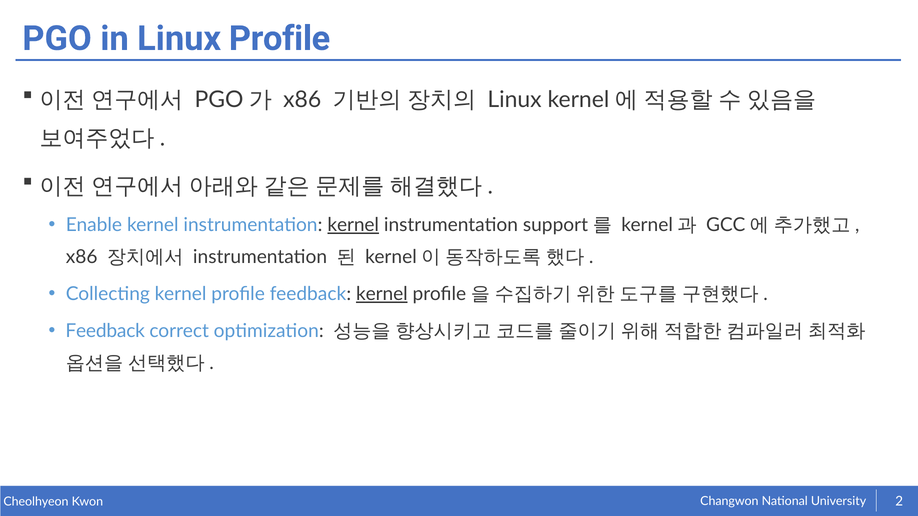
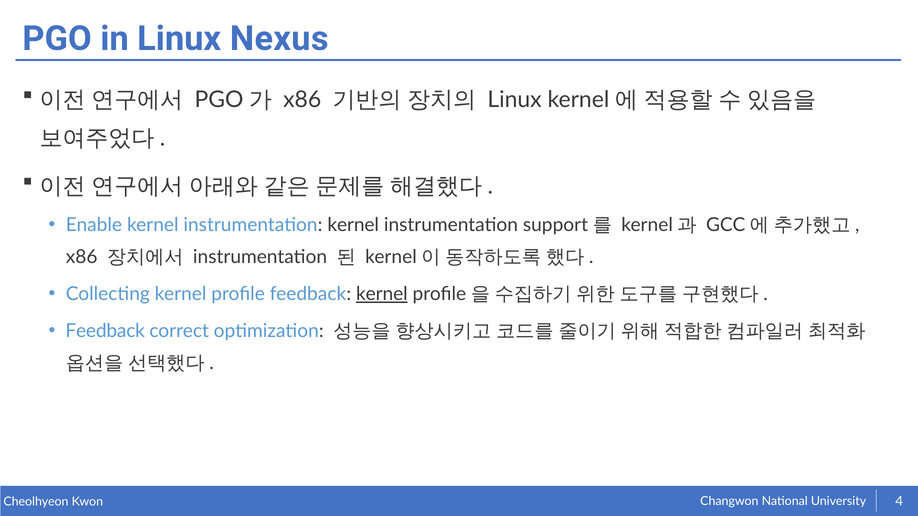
Linux Profile: Profile -> Nexus (279, 39)
kernel underline: present -> none (353, 225)
2: 2 -> 4 (899, 501)
